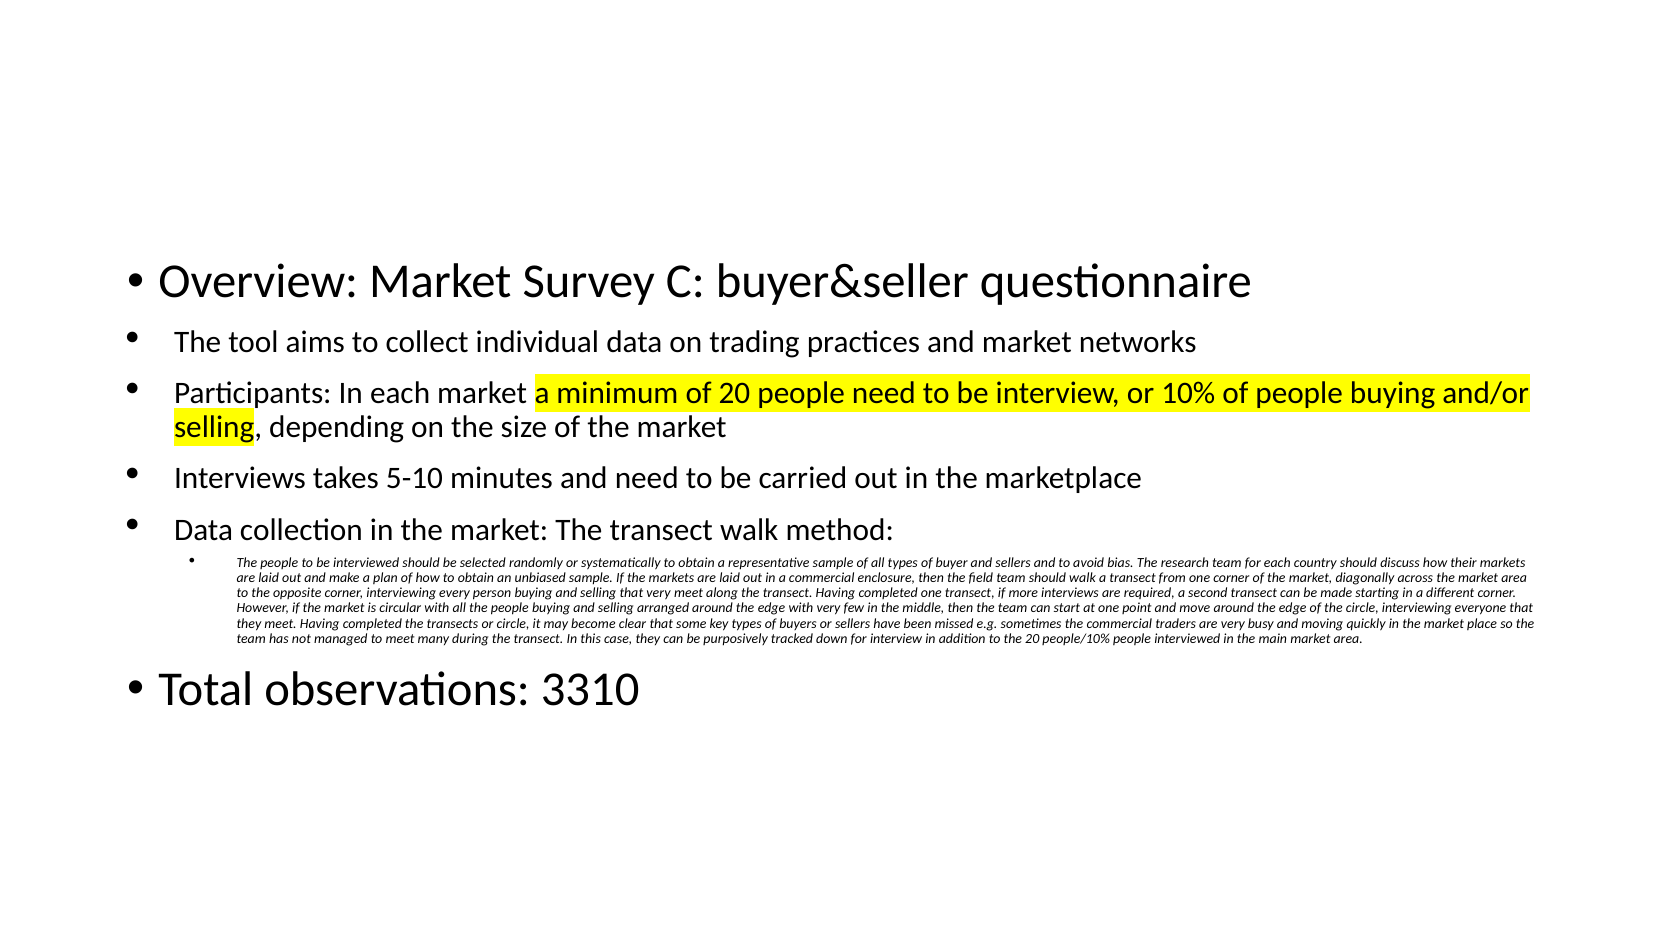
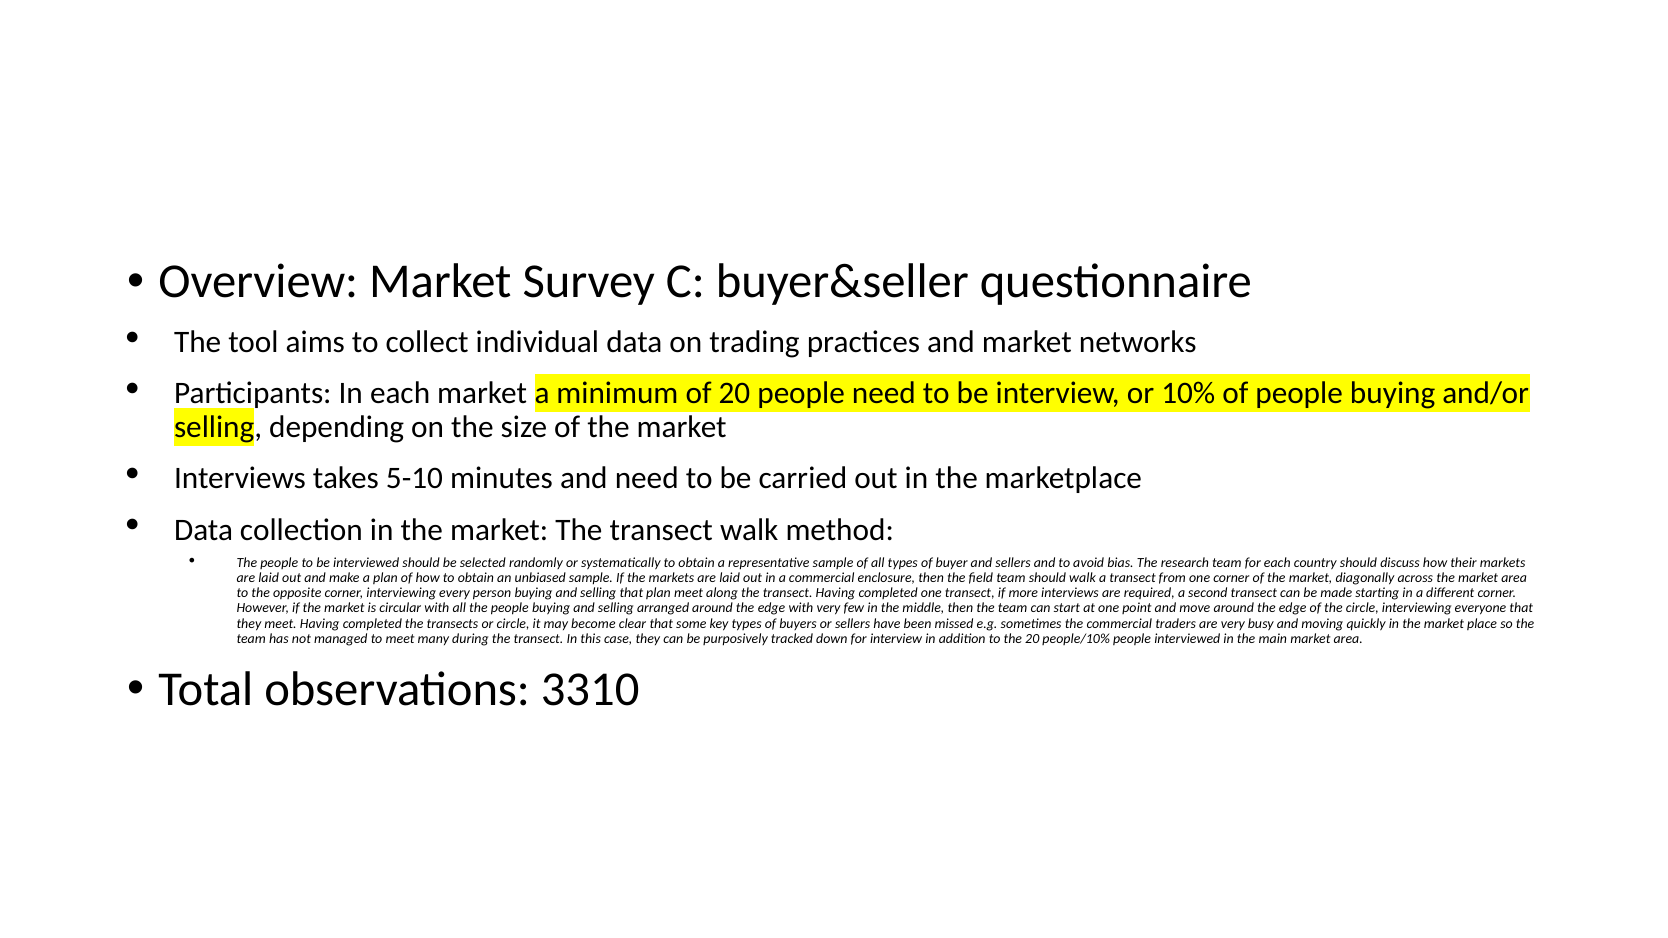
that very: very -> plan (659, 593)
